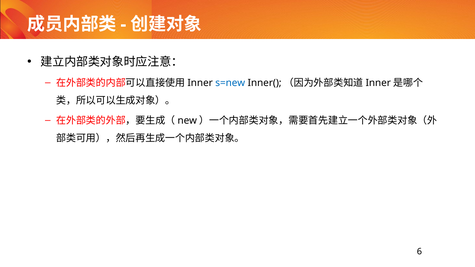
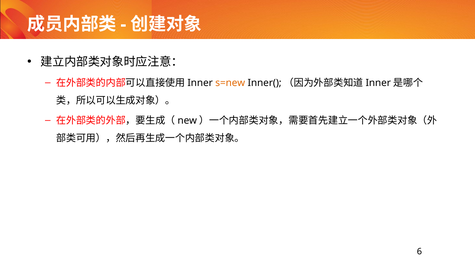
s=new colour: blue -> orange (230, 83)
